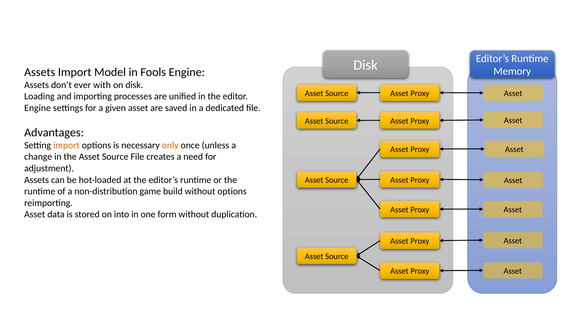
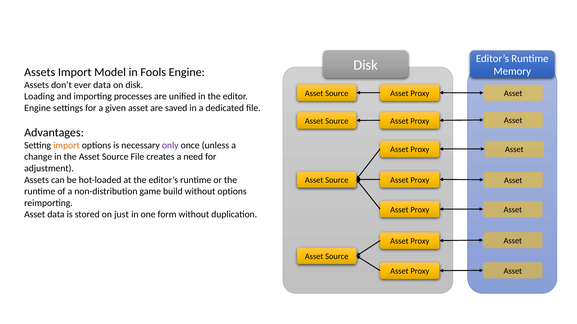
ever with: with -> data (102, 85)
only colour: orange -> purple (170, 146)
into: into -> just (122, 215)
